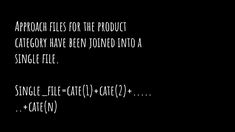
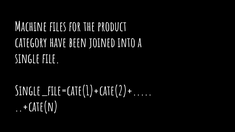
Approach: Approach -> Machine (31, 27)
